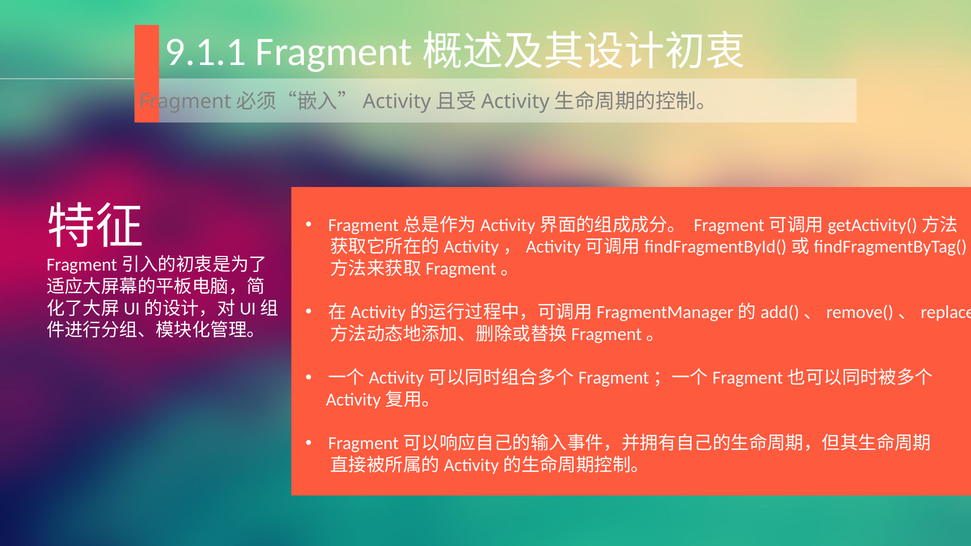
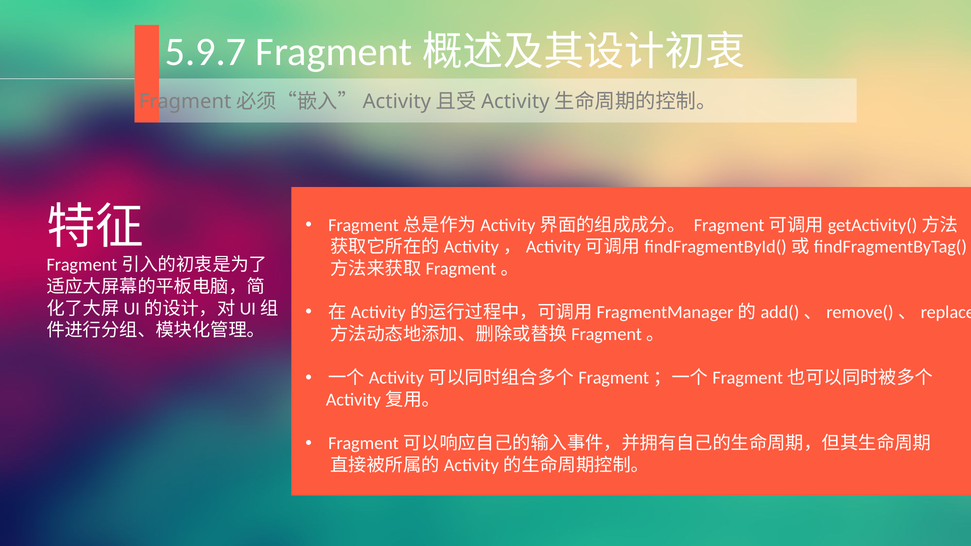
9.1.1: 9.1.1 -> 5.9.7 (205, 52)
